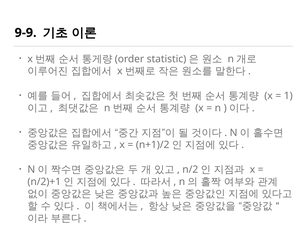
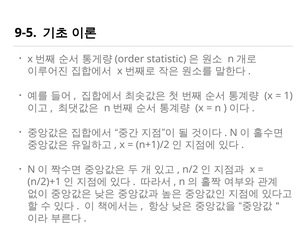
9-9: 9-9 -> 9-5 (26, 33)
